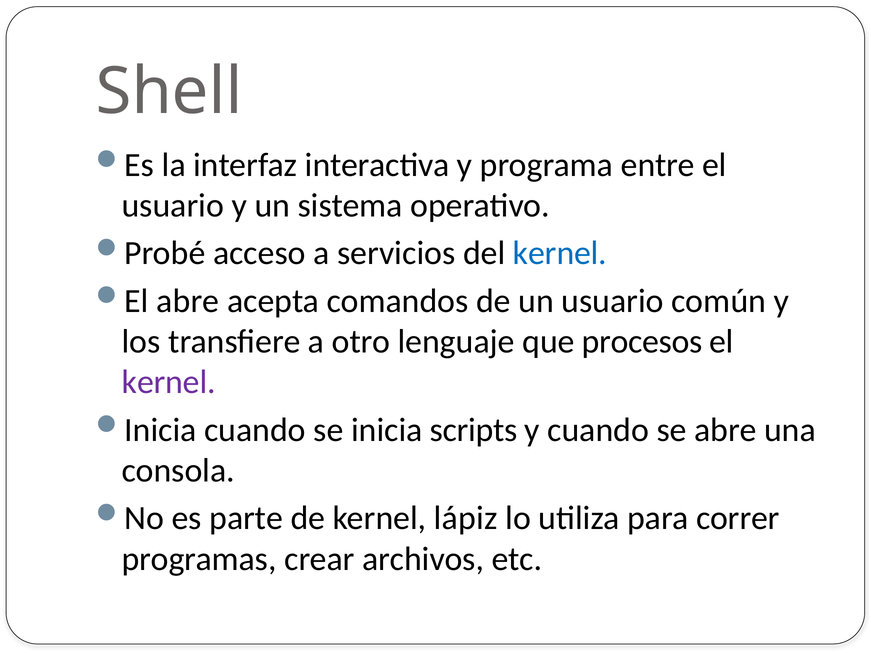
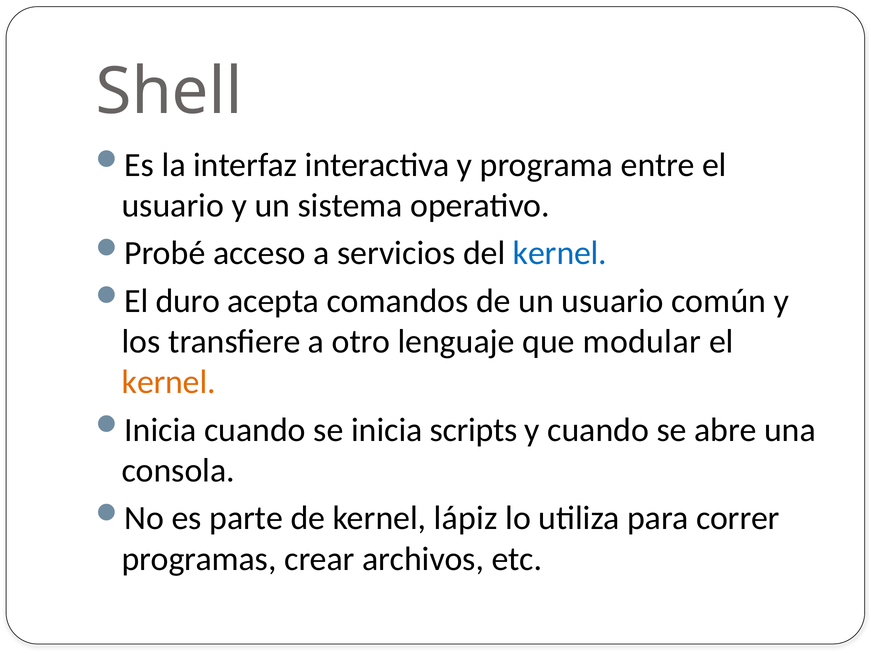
abre: abre -> duro (188, 301)
procesos: procesos -> modular (642, 342)
kernel colour: purple -> orange (169, 382)
